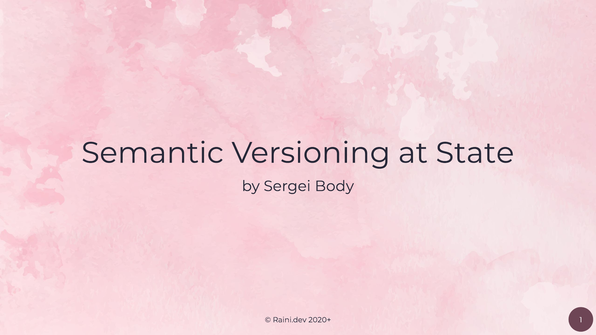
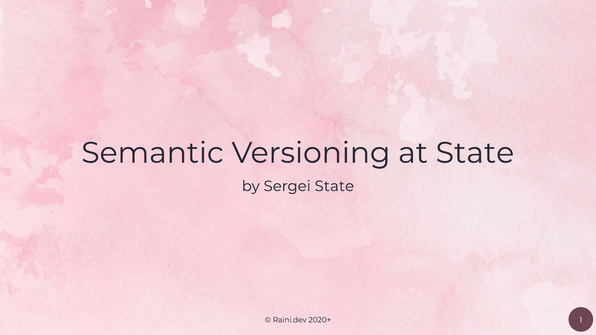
Sergei Body: Body -> State (334, 186)
